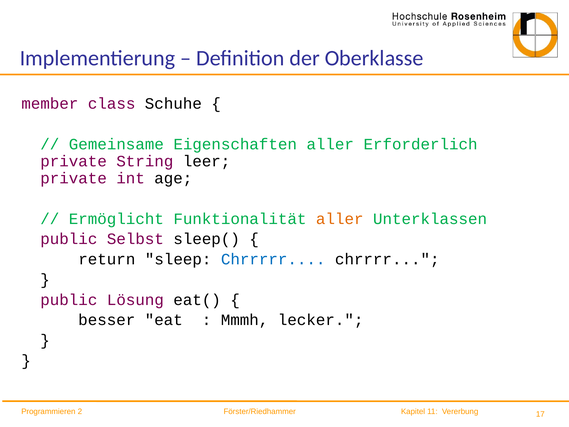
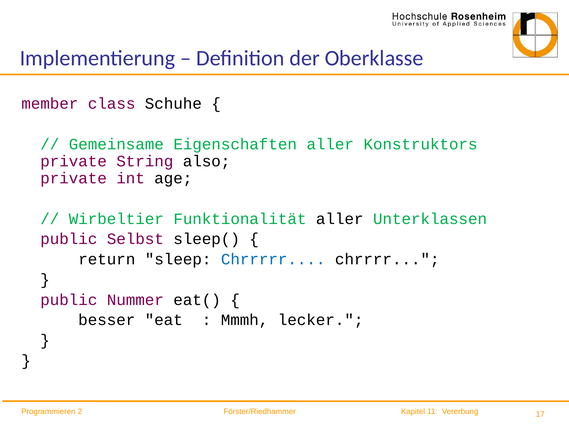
Erforderlich: Erforderlich -> Konstruktors (421, 144)
leer: leer -> also (207, 161)
Ermöglicht: Ermöglicht -> Wirbeltier (116, 219)
aller colour: orange -> black (340, 219)
Lösung: Lösung -> Nummer (135, 300)
